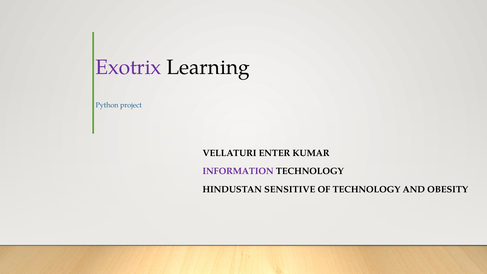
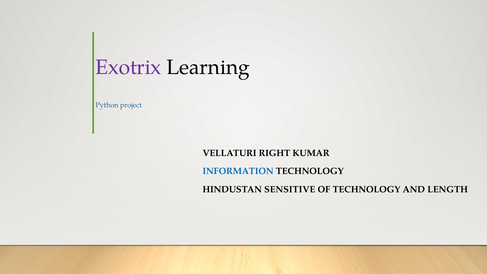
ENTER: ENTER -> RIGHT (274, 153)
INFORMATION colour: purple -> blue (238, 171)
OBESITY: OBESITY -> LENGTH (448, 189)
